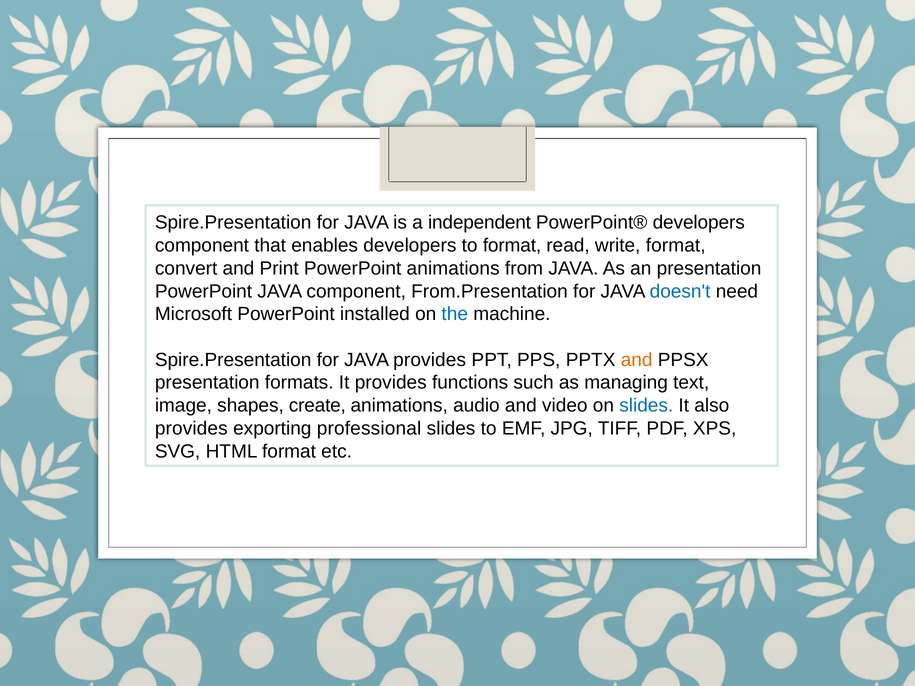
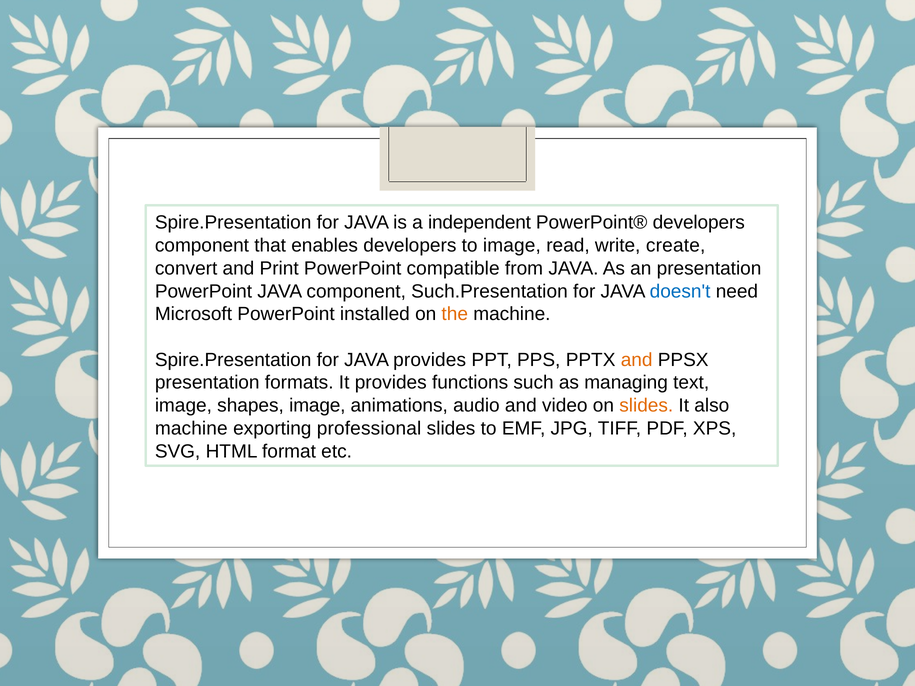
to format: format -> image (512, 246)
write format: format -> create (676, 246)
PowerPoint animations: animations -> compatible (453, 268)
From.Presentation: From.Presentation -> Such.Presentation (489, 291)
the colour: blue -> orange (455, 314)
shapes create: create -> image (317, 406)
slides colour: blue -> orange (646, 406)
provides: provides -> machine (191, 429)
